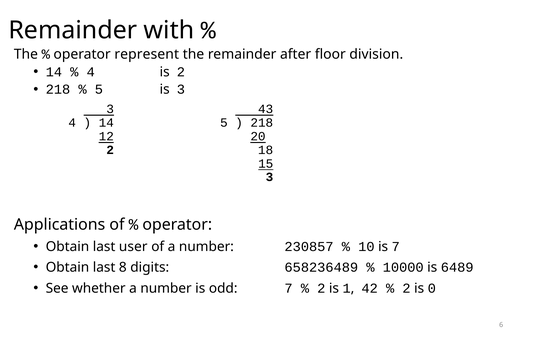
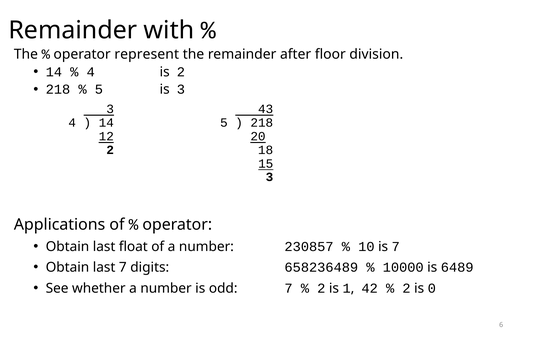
user: user -> float (133, 247)
last 8: 8 -> 7 (123, 268)
